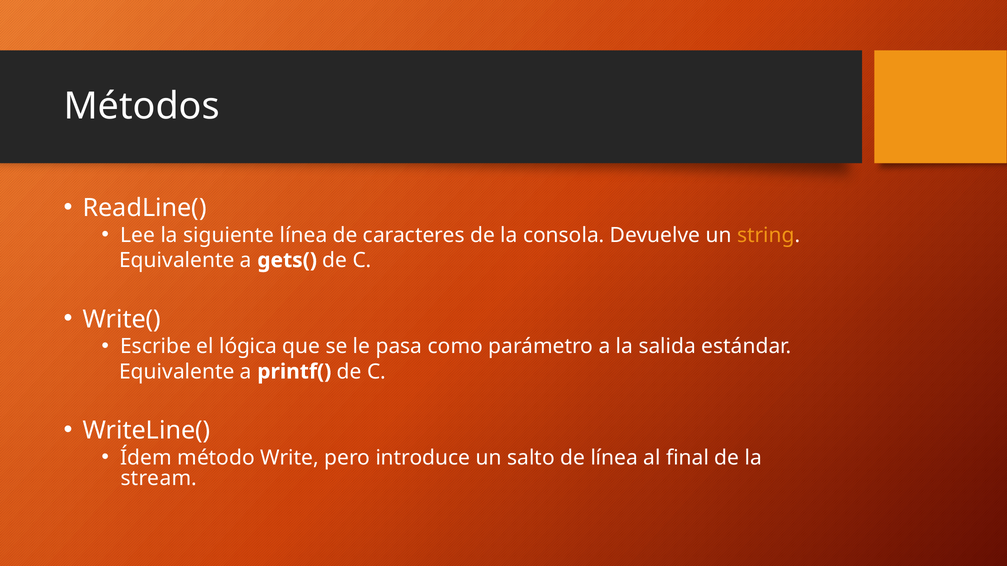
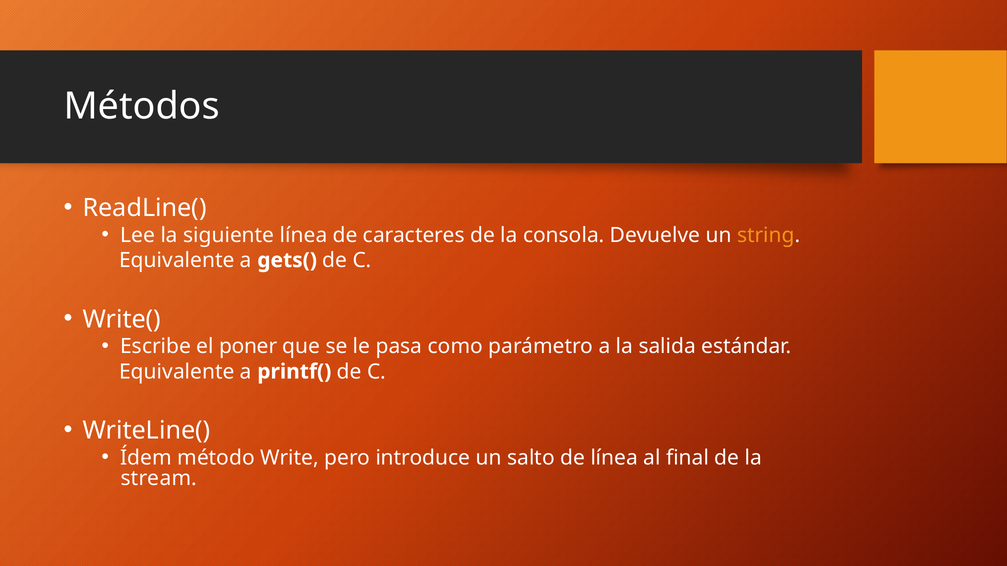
lógica: lógica -> poner (248, 347)
